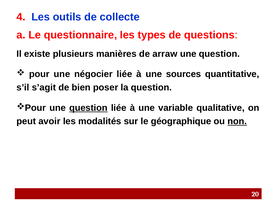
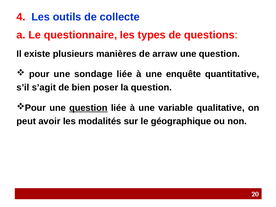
négocier: négocier -> sondage (93, 74)
sources: sources -> enquête (184, 74)
non underline: present -> none (237, 121)
